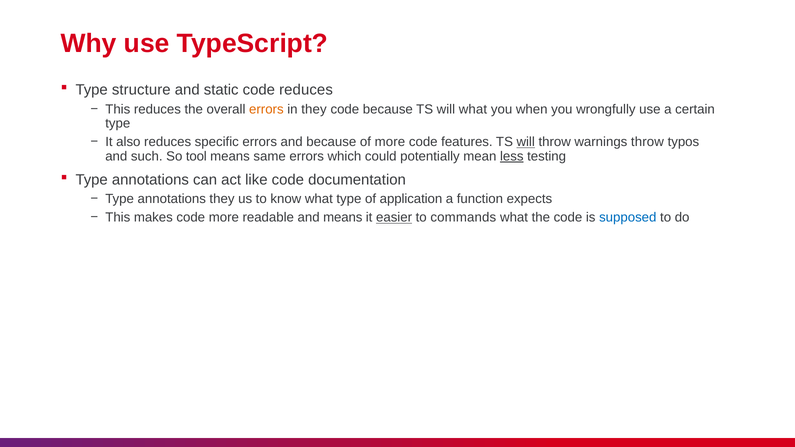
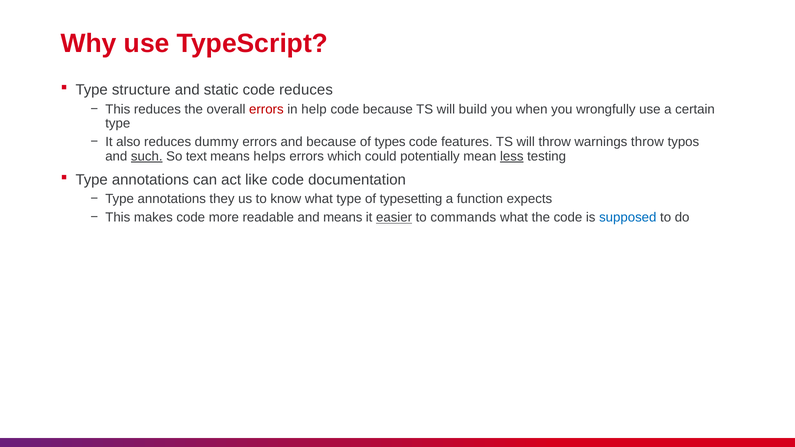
errors colour: orange -> red (266, 109)
in they: they -> help (314, 109)
will what: what -> build (473, 109)
specific: specific -> dummy (217, 142)
of more: more -> types (390, 142)
will underline: present -> none (526, 142)
such underline: none -> present (147, 156)
tool: tool -> text (196, 156)
same: same -> helps (270, 156)
application: application -> typesetting (411, 199)
